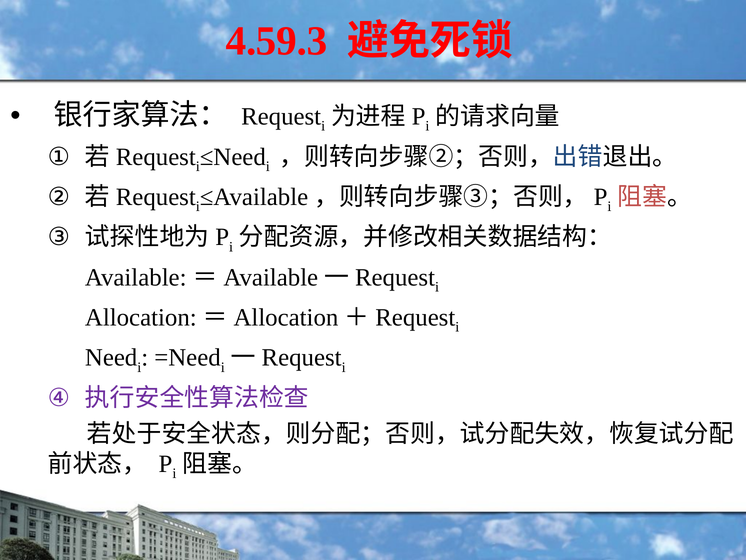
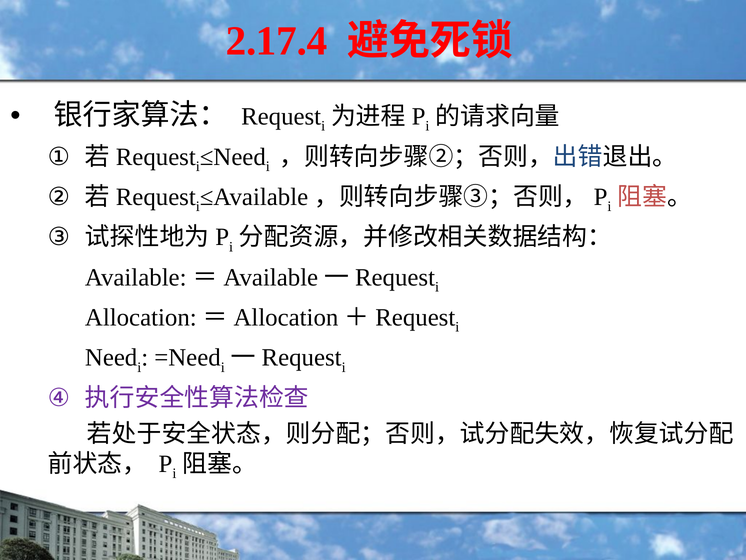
4.59.3: 4.59.3 -> 2.17.4 (276, 41)
